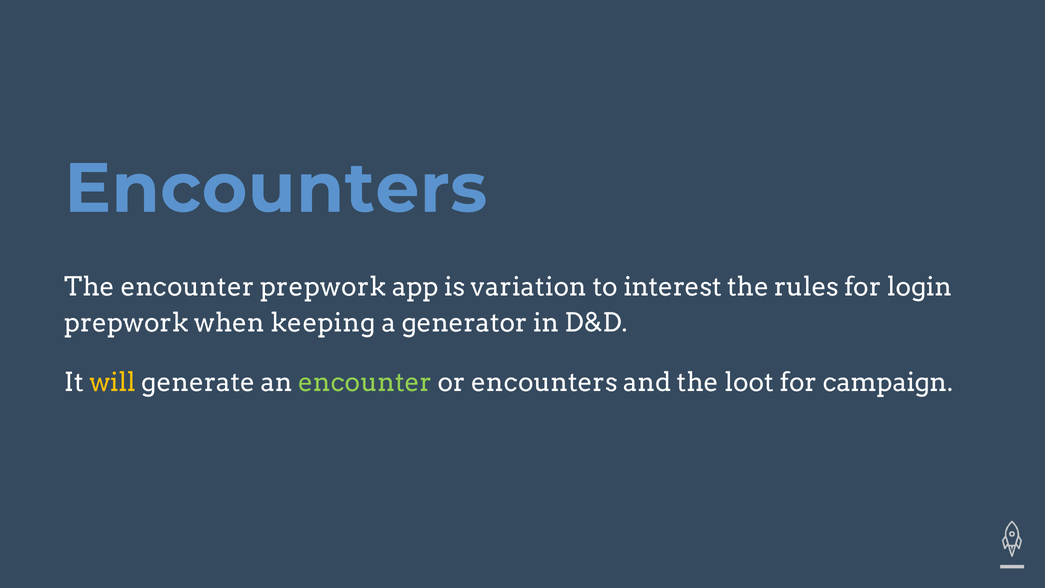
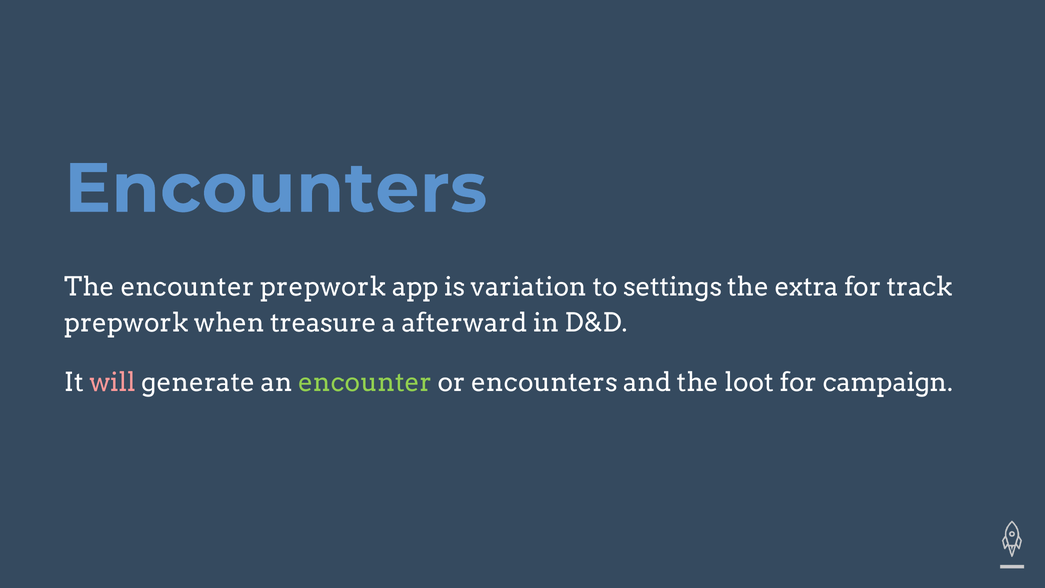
interest: interest -> settings (673, 287)
rules: rules -> extra (807, 287)
login: login -> track (920, 287)
keeping: keeping -> treasure (323, 323)
generator: generator -> afterward (464, 323)
will colour: yellow -> pink (113, 382)
